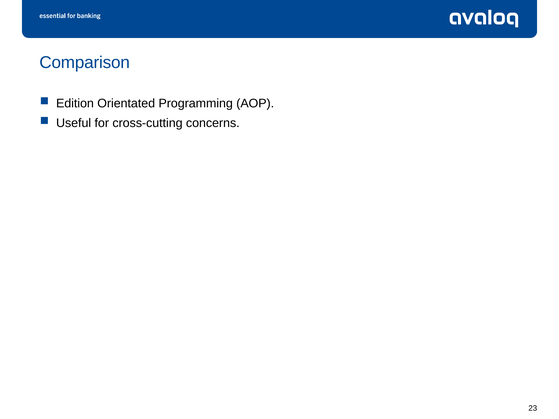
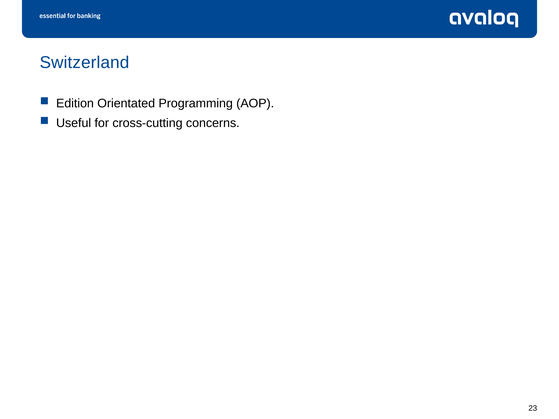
Comparison: Comparison -> Switzerland (84, 62)
